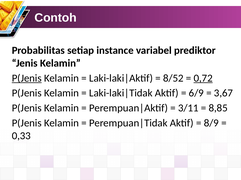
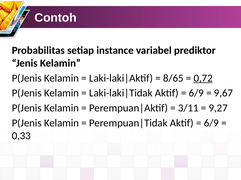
P(Jenis underline: present -> none (27, 78)
8/52: 8/52 -> 8/65 (173, 78)
3,67: 3,67 -> 9,67 (223, 93)
8,85: 8,85 -> 9,27 (218, 108)
8/9: 8/9 -> 6/9 (211, 123)
